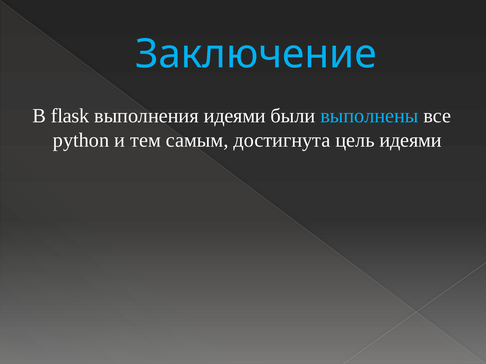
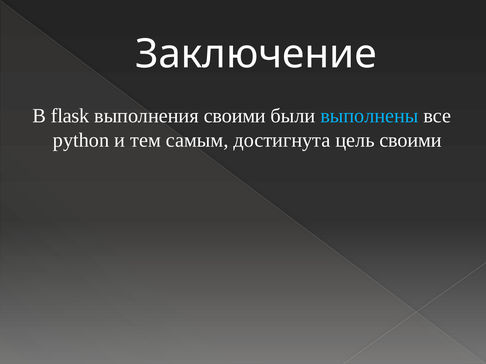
Заключение colour: light blue -> white (256, 54)
выполнения идеями: идеями -> своими (235, 116)
цель идеями: идеями -> своими (411, 140)
